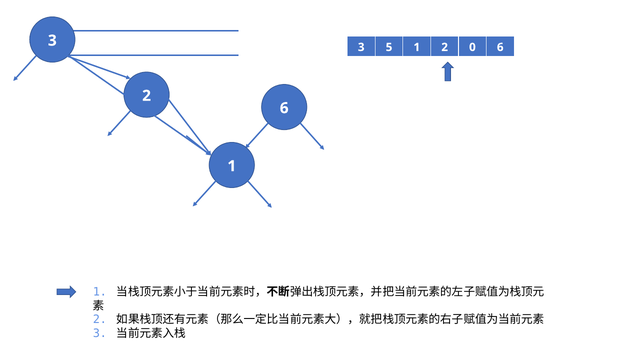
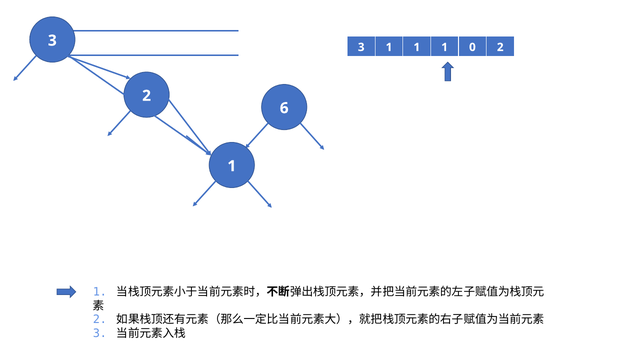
3 5: 5 -> 1 (389, 47)
2: 2 -> 1 (445, 47)
0 6: 6 -> 2 (500, 47)
